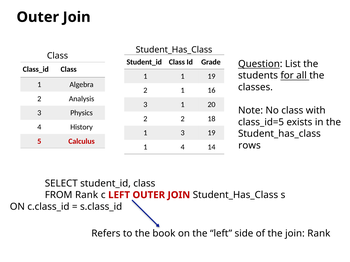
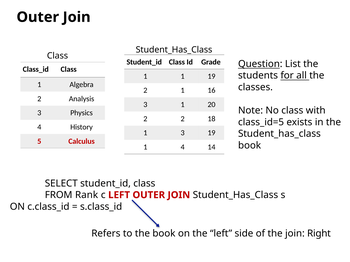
rows: rows -> book (250, 146)
join Rank: Rank -> Right (319, 234)
